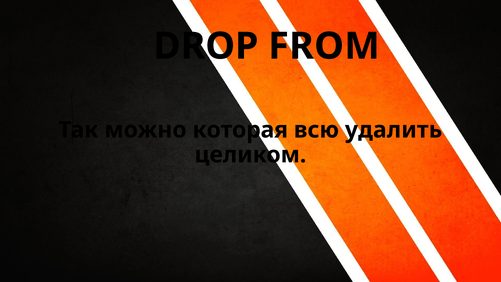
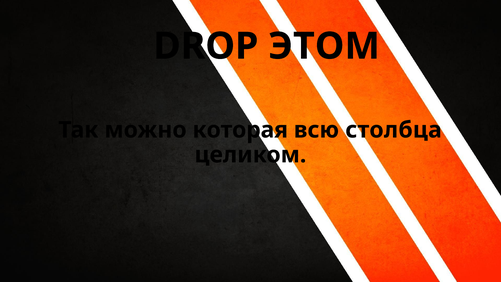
FROM: FROM -> ЭТОМ (324, 46)
удалить: удалить -> столбца (394, 130)
